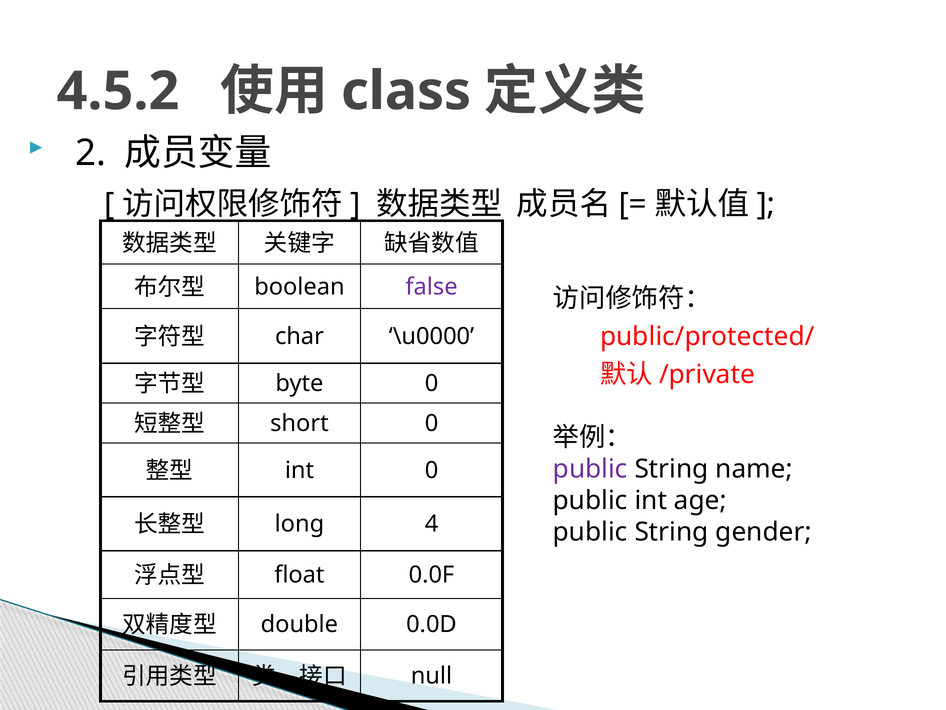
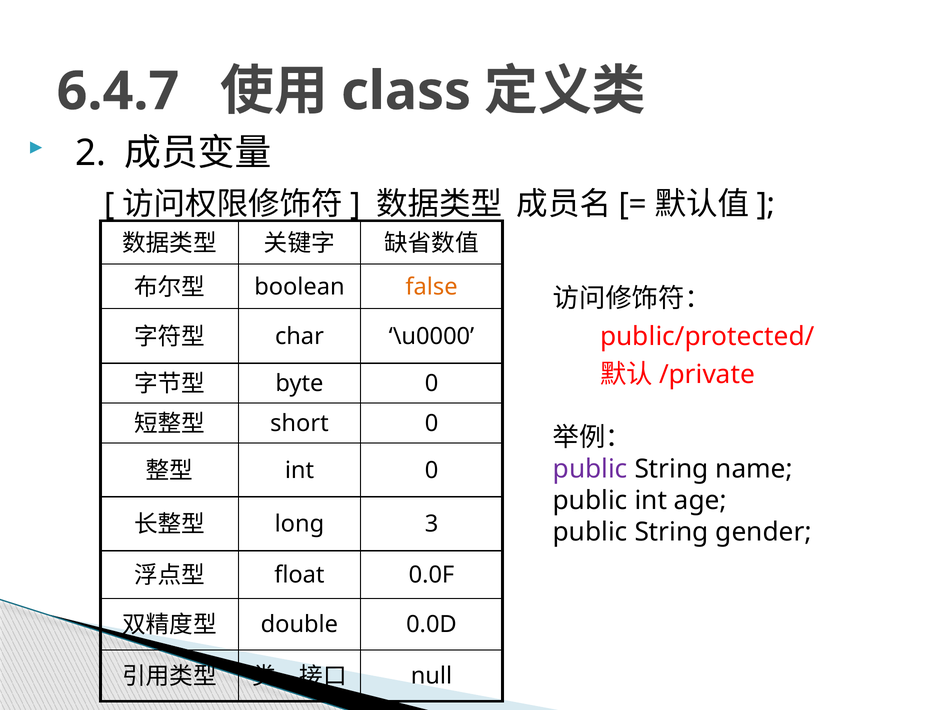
4.5.2: 4.5.2 -> 6.4.7 (118, 91)
false colour: purple -> orange (432, 287)
4: 4 -> 3 (432, 524)
